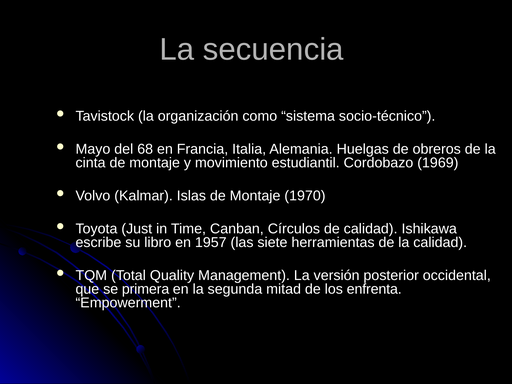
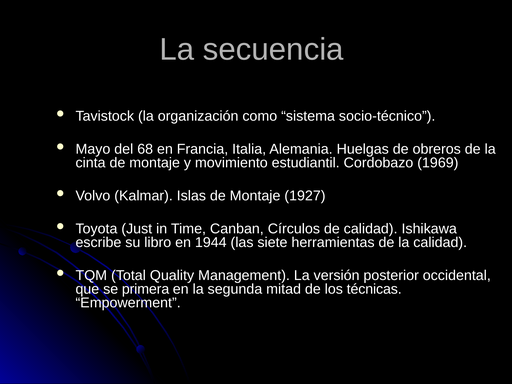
1970: 1970 -> 1927 (305, 196)
1957: 1957 -> 1944 (211, 242)
enfrenta: enfrenta -> técnicas (374, 289)
